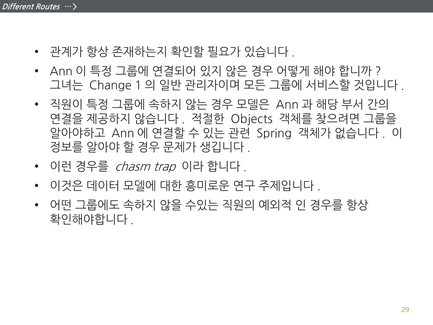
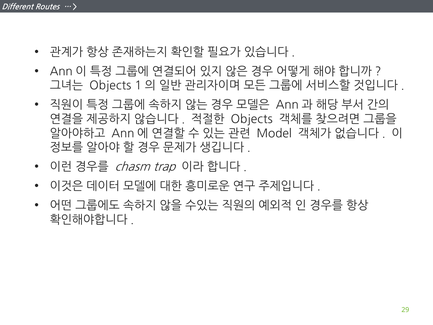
Change: Change -> Objects (110, 86)
Spring: Spring -> Model (274, 133)
